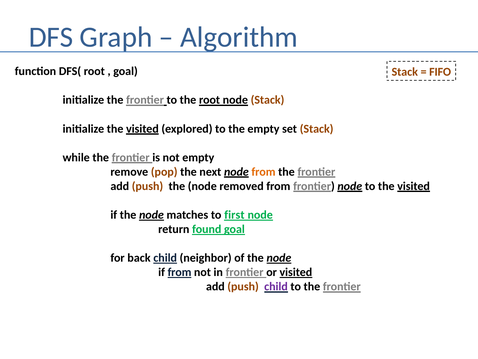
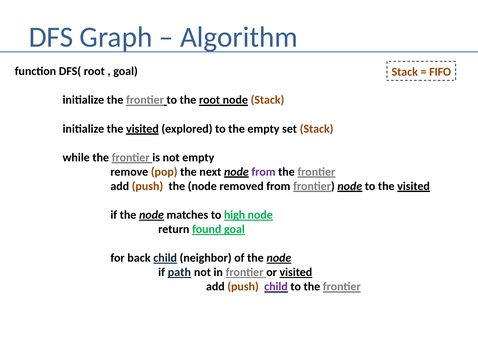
from colour: orange -> purple (263, 172)
first: first -> high (235, 215)
if from: from -> path (179, 272)
